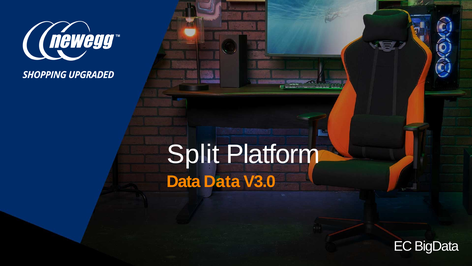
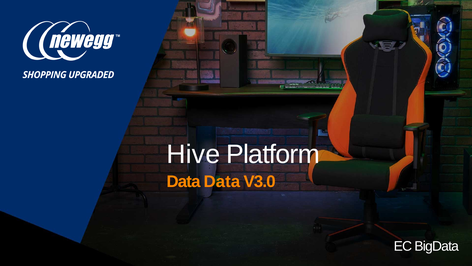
Split: Split -> Hive (193, 154)
